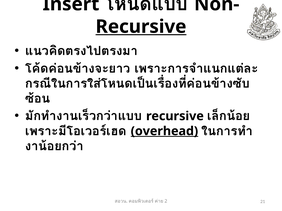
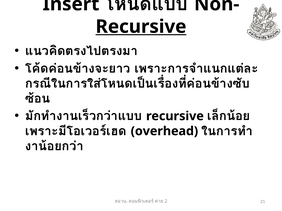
overhead underline: present -> none (164, 131)
